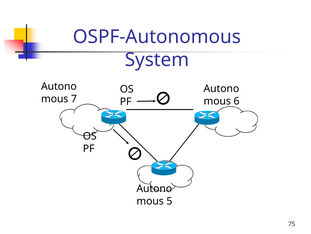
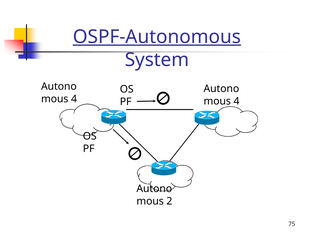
OSPF-Autonomous underline: none -> present (157, 37)
7: 7 -> 4 (74, 99)
6: 6 -> 4 (237, 101)
5: 5 -> 2 (169, 200)
